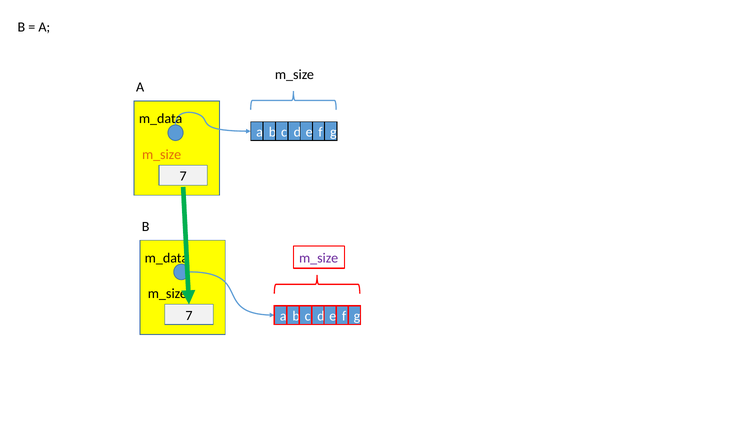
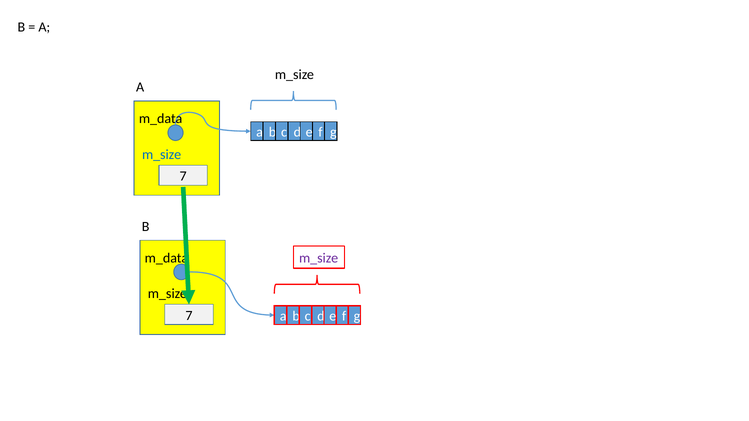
m_size colour: orange -> blue (162, 155)
